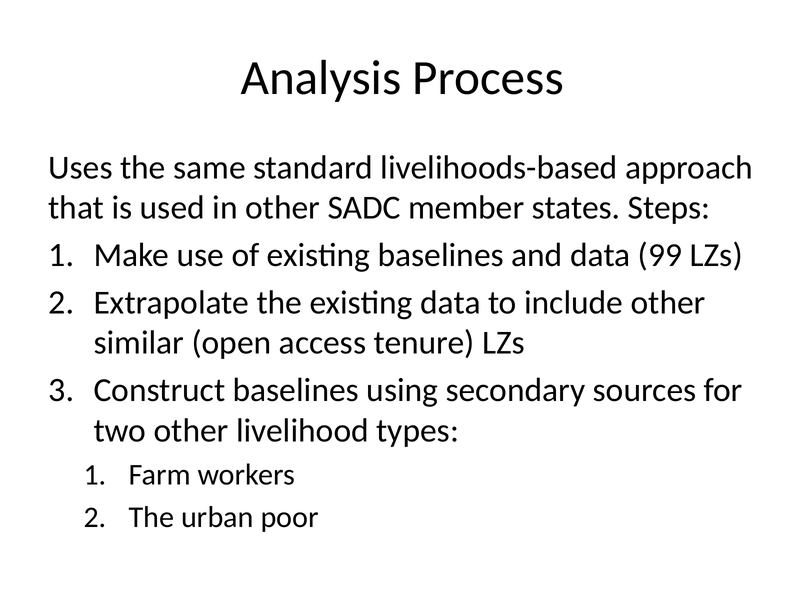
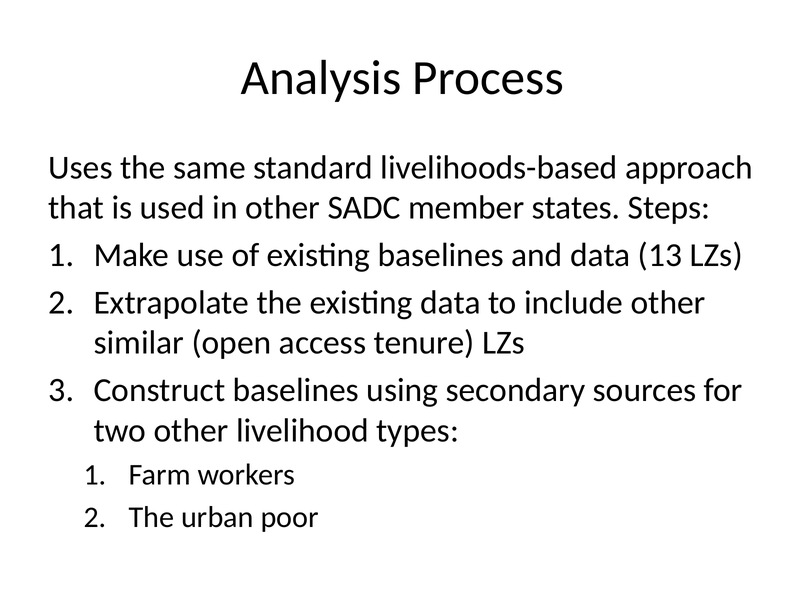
99: 99 -> 13 (660, 255)
